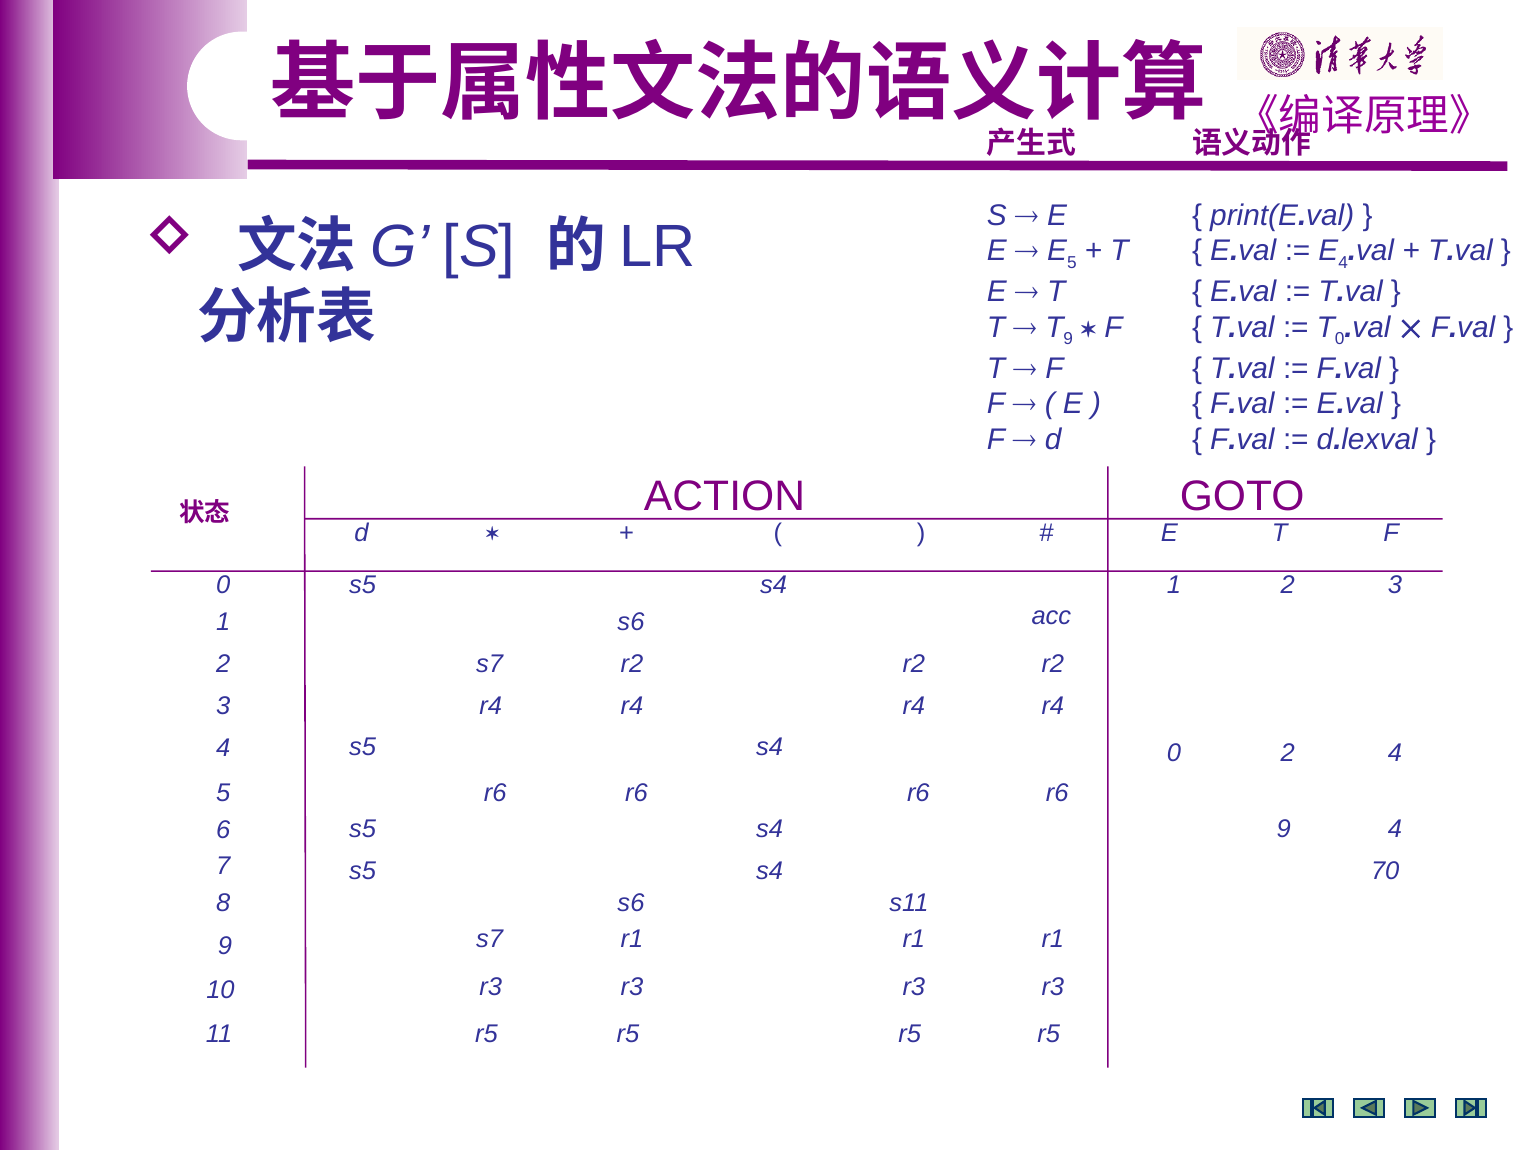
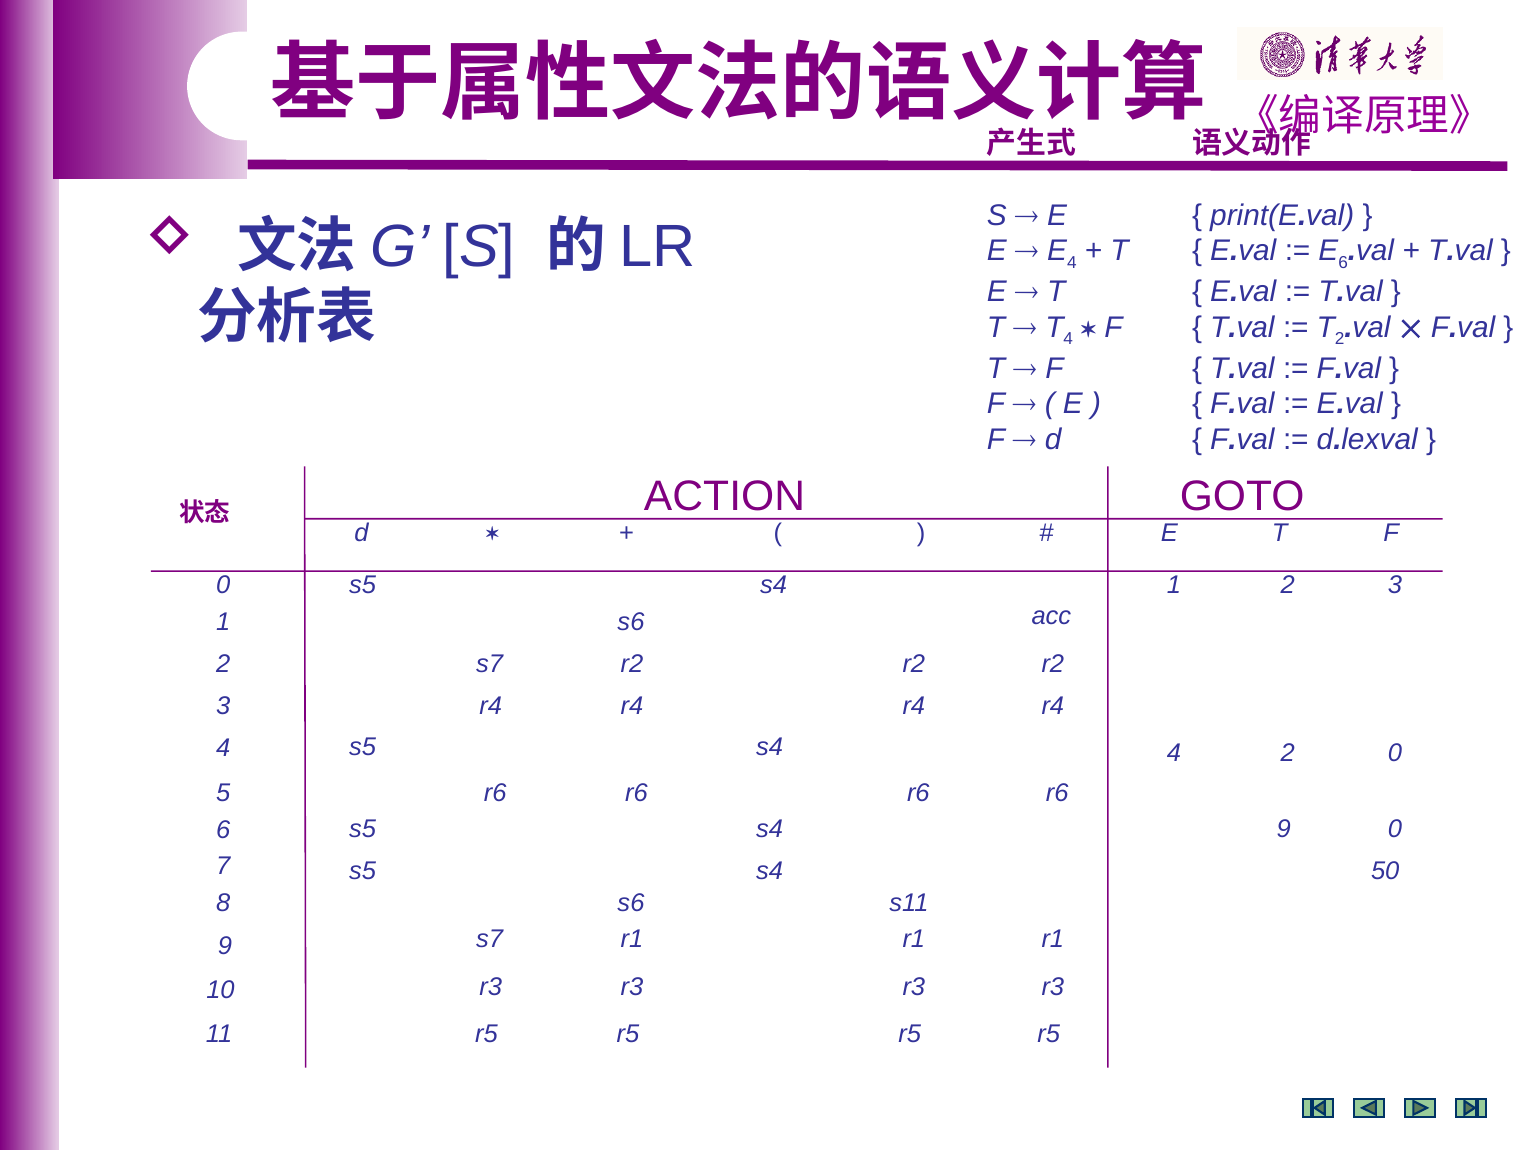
E 5: 5 -> 4 (1072, 263)
E 4: 4 -> 6 (1343, 263)
T 9: 9 -> 4 (1068, 339)
T 0: 0 -> 2 (1340, 339)
s4 0: 0 -> 4 (1174, 753)
2 4: 4 -> 0 (1395, 753)
9 4: 4 -> 0 (1395, 829)
70: 70 -> 50 (1385, 871)
